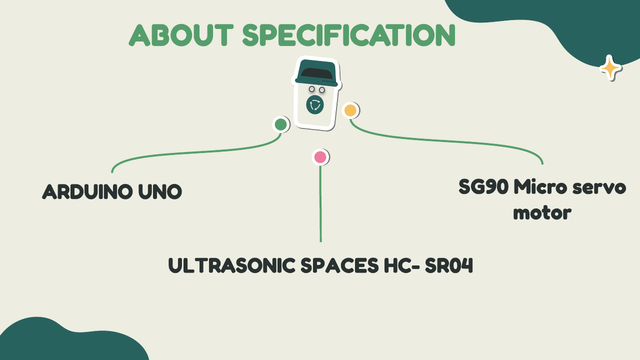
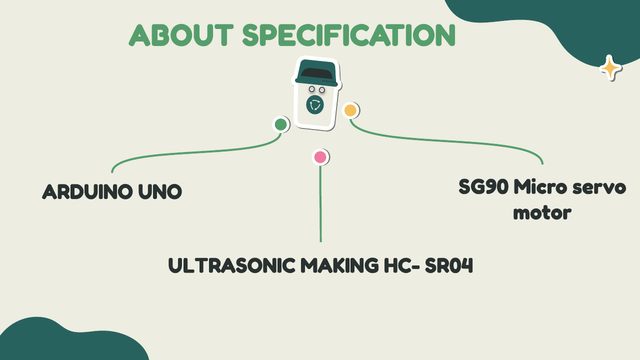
SPACES: SPACES -> MAKING (340, 266)
